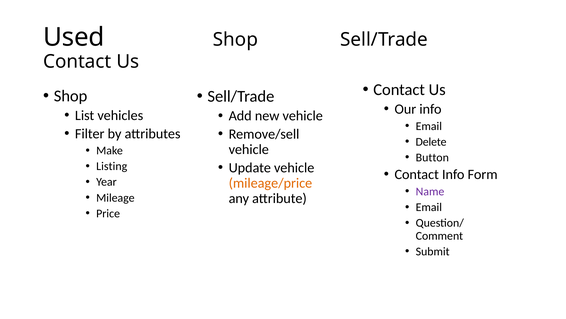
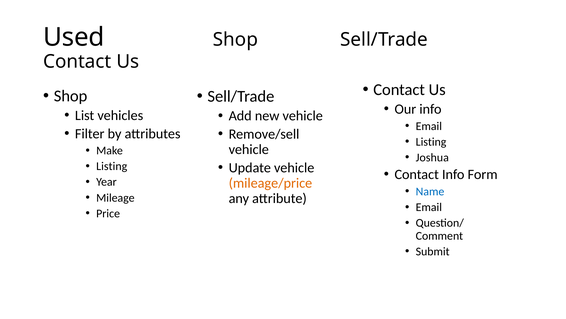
Delete: Delete -> Listing (431, 142)
Button: Button -> Joshua (432, 157)
Name colour: purple -> blue (430, 191)
